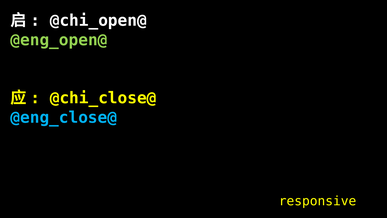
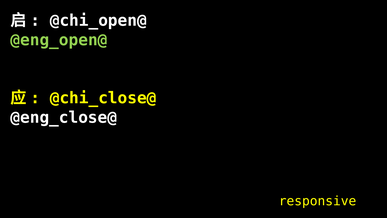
@eng_close@ colour: light blue -> white (64, 117)
